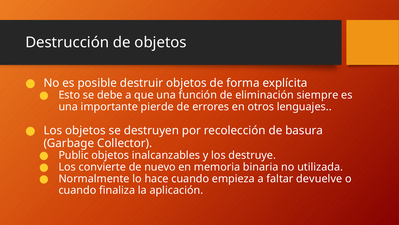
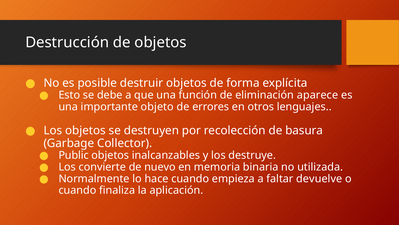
siempre: siempre -> aparece (318, 95)
pierde: pierde -> objeto (157, 106)
